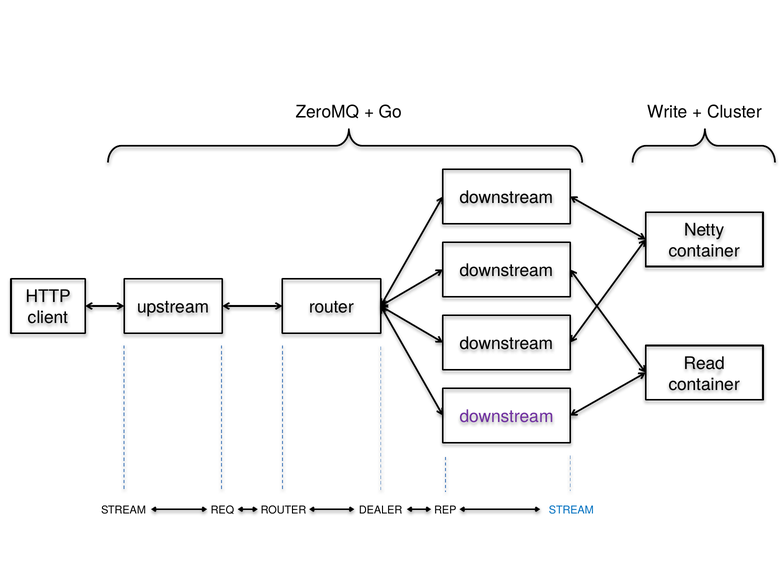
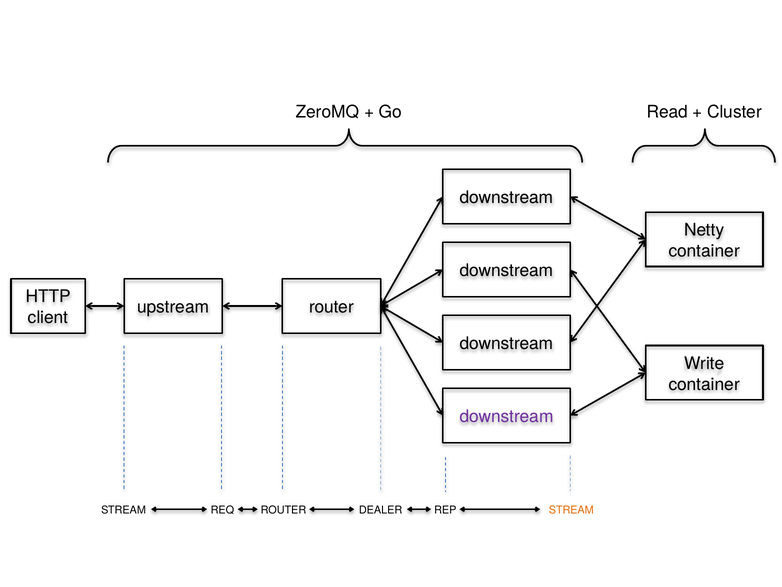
Write: Write -> Read (667, 112)
Read: Read -> Write (704, 363)
STREAM colour: blue -> orange (571, 510)
